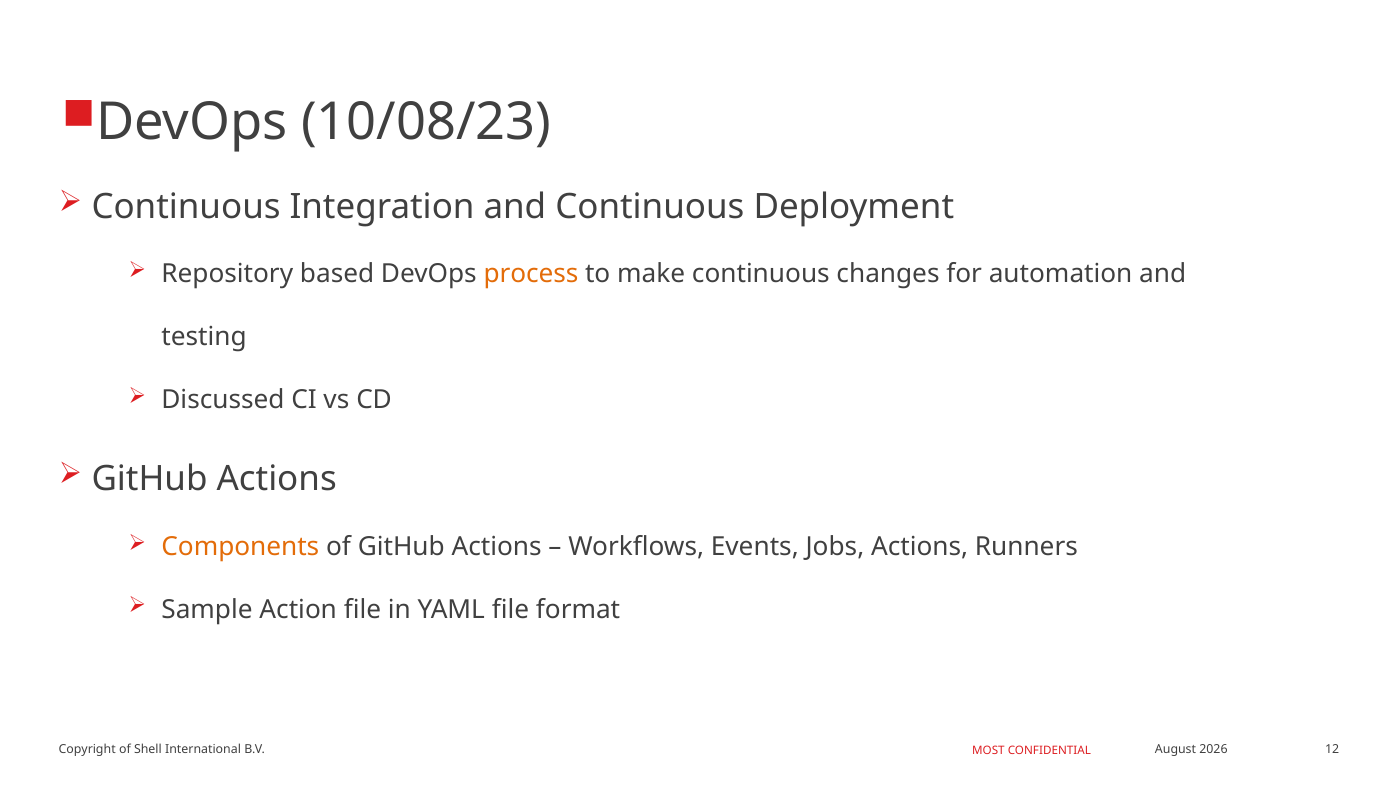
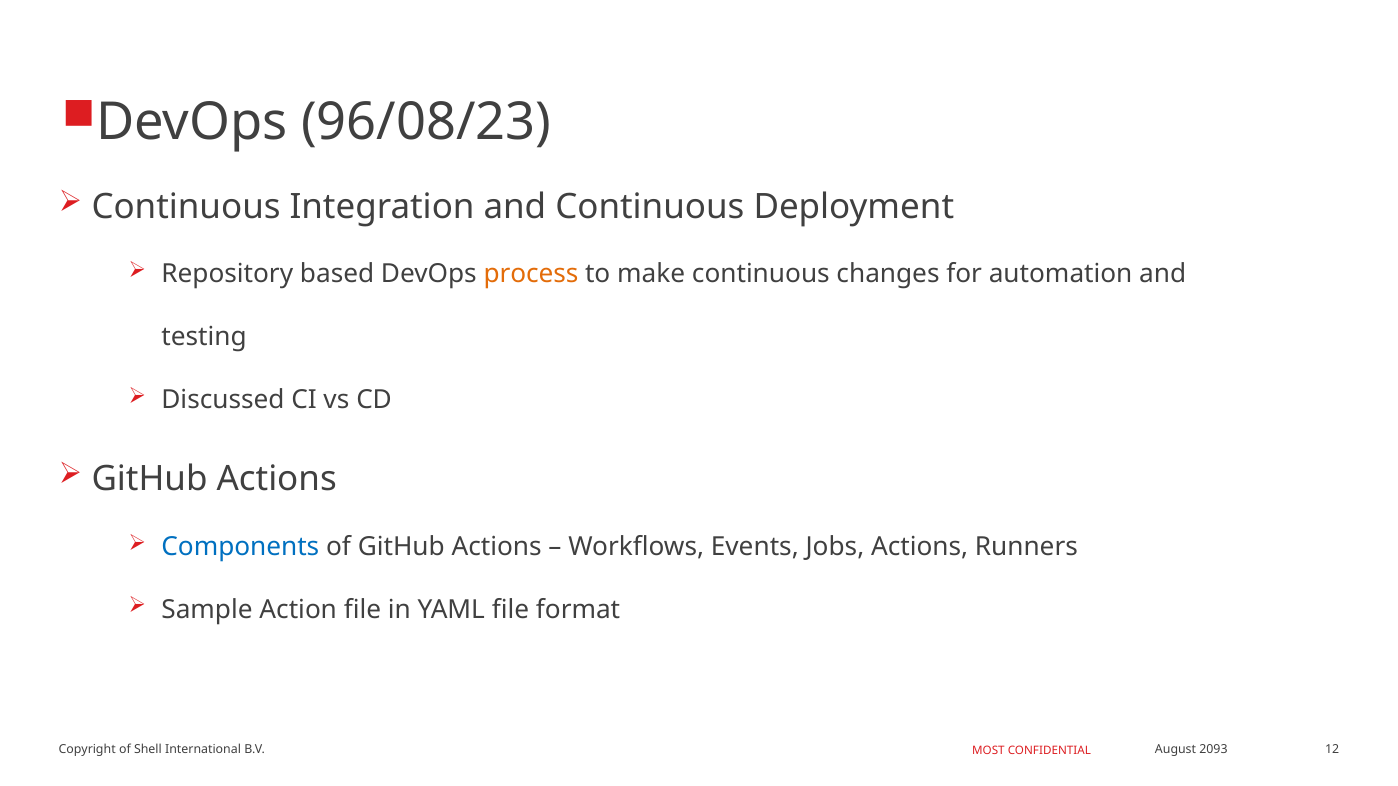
10/08/23: 10/08/23 -> 96/08/23 (426, 122)
Components colour: orange -> blue (240, 547)
2026: 2026 -> 2093 (1213, 750)
